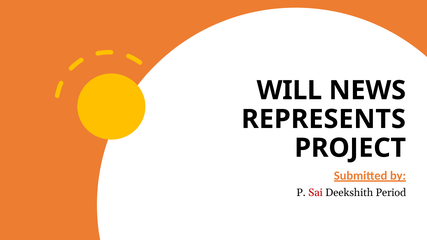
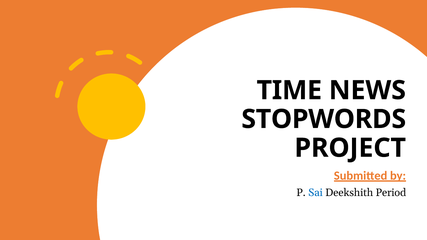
WILL: WILL -> TIME (289, 90)
REPRESENTS: REPRESENTS -> STOPWORDS (324, 119)
Sai colour: red -> blue (316, 193)
